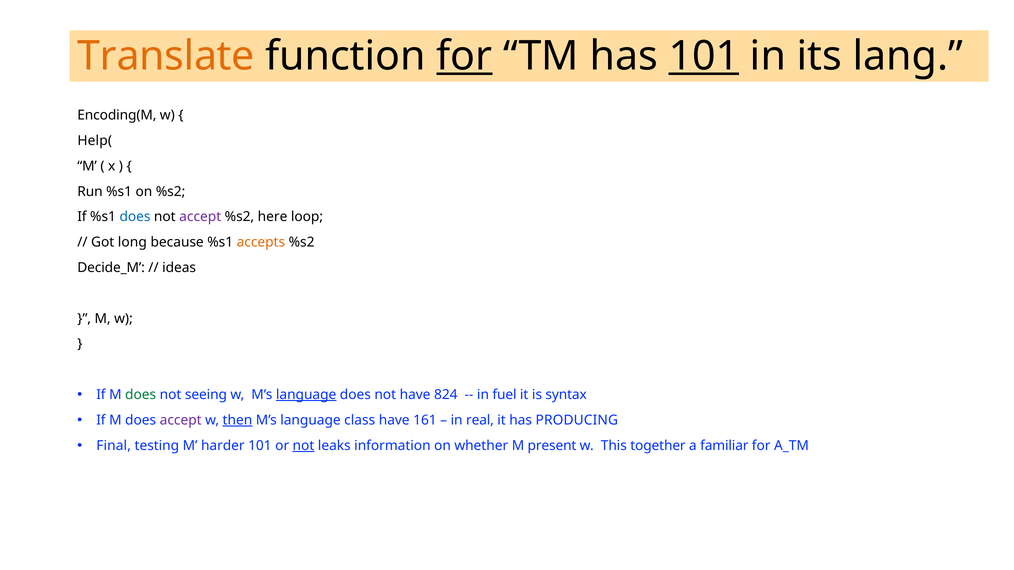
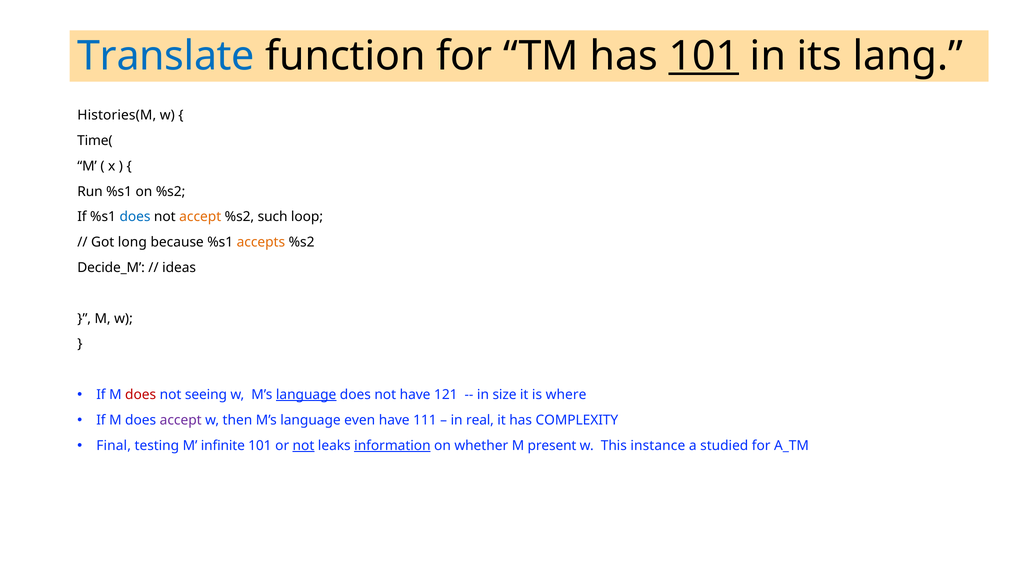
Translate colour: orange -> blue (166, 56)
for underline: present -> none (464, 56)
Encoding(M: Encoding(M -> Histories(M (117, 115)
Help(: Help( -> Time( (95, 141)
accept colour: purple -> orange (200, 217)
here: here -> such (273, 217)
does colour: green -> red (141, 395)
824: 824 -> 121 (446, 395)
fuel: fuel -> size (505, 395)
syntax: syntax -> where (566, 395)
then underline: present -> none (237, 420)
class: class -> even (360, 420)
161: 161 -> 111 (425, 420)
PRODUCING: PRODUCING -> COMPLEXITY (577, 420)
harder: harder -> infinite (223, 446)
information underline: none -> present (392, 446)
together: together -> instance (658, 446)
familiar: familiar -> studied (724, 446)
